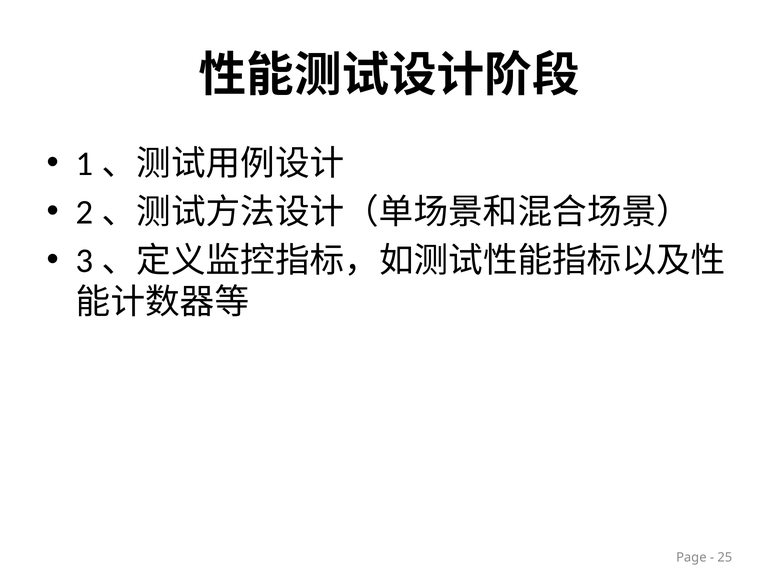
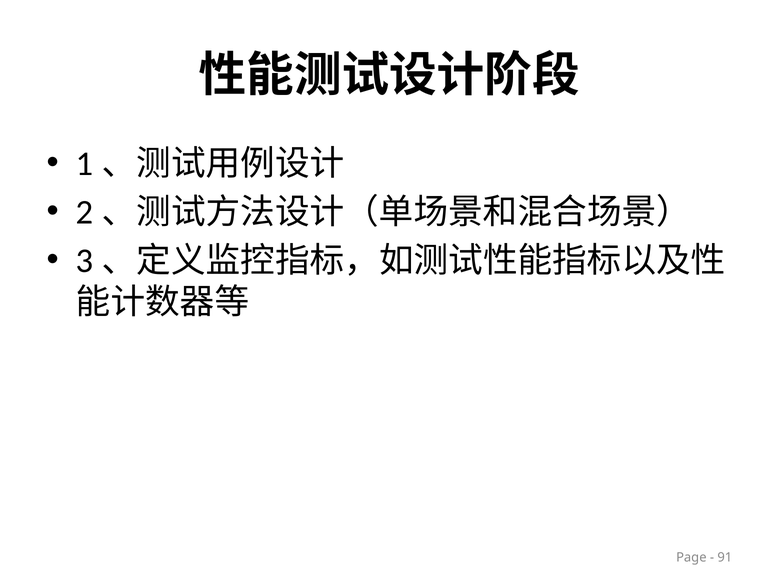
25: 25 -> 91 (725, 557)
